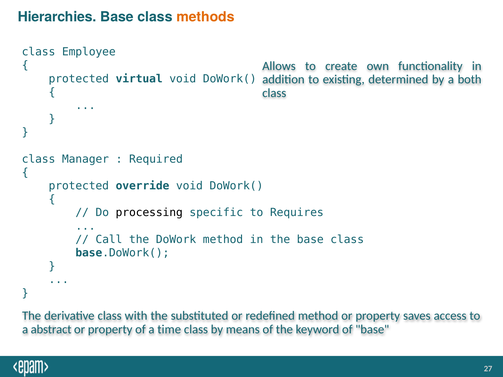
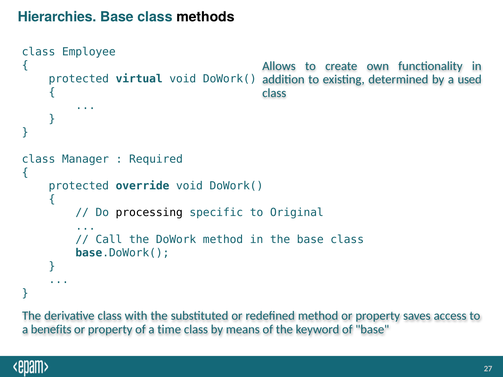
methods colour: orange -> black (206, 17)
both: both -> used (470, 80)
Requires: Requires -> Original (297, 213)
abstract: abstract -> benefits (51, 329)
